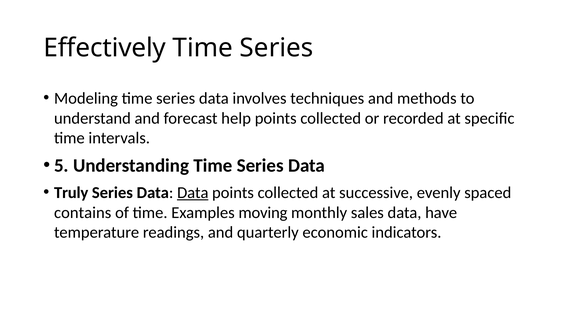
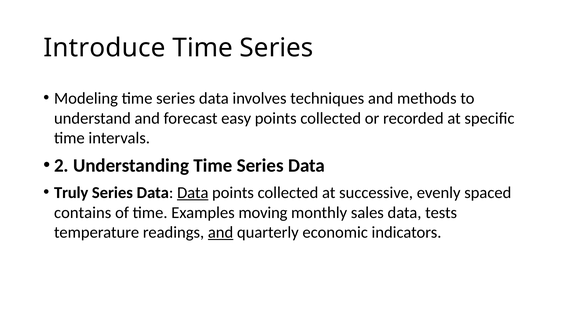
Effectively: Effectively -> Introduce (104, 48)
help: help -> easy (236, 118)
5: 5 -> 2 (61, 166)
have: have -> tests (441, 213)
and underline: none -> present (221, 232)
